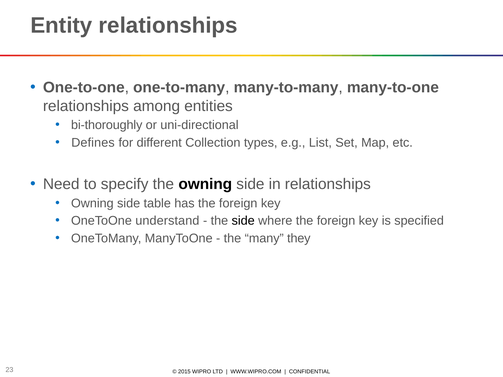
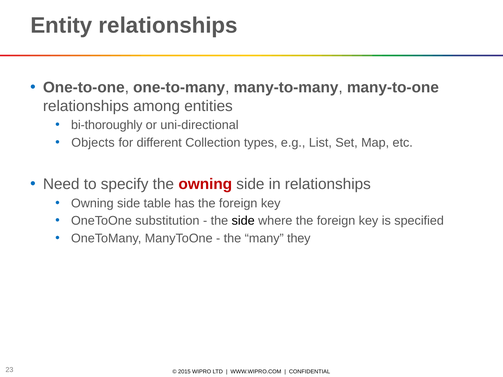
Defines: Defines -> Objects (93, 143)
owning colour: black -> red (205, 184)
understand: understand -> substitution (167, 221)
